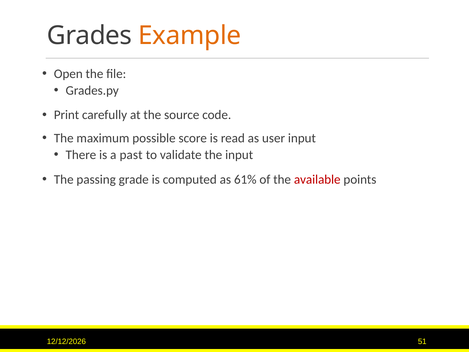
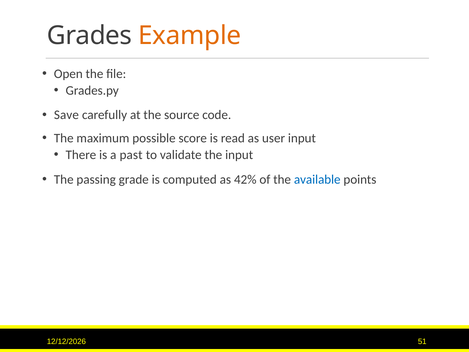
Print: Print -> Save (66, 115)
61%: 61% -> 42% (245, 179)
available colour: red -> blue (317, 179)
